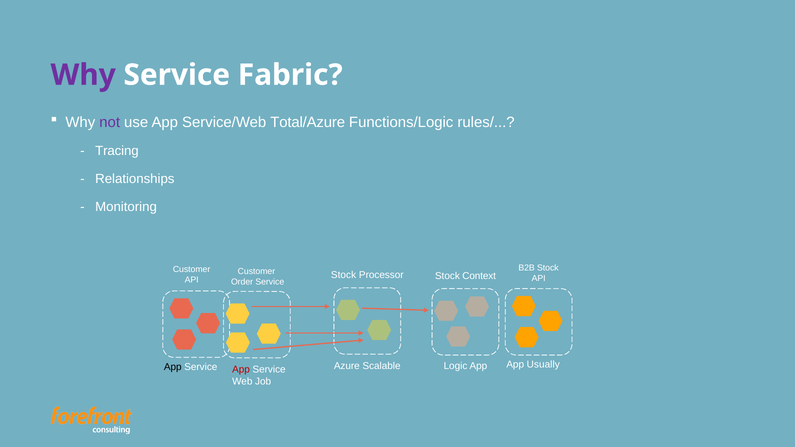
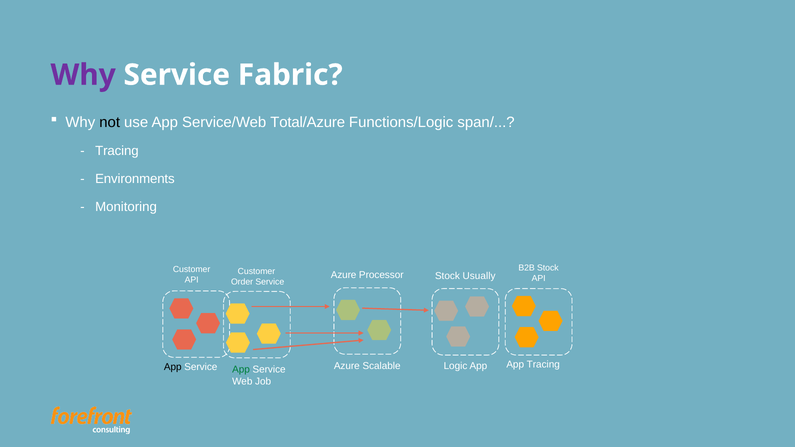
not colour: purple -> black (110, 122)
rules/: rules/ -> span/ (486, 122)
Relationships: Relationships -> Environments (135, 179)
Stock: Stock -> Azure (344, 275)
Context: Context -> Usually (479, 276)
App Usually: Usually -> Tracing (543, 365)
App colour: red -> green (241, 369)
